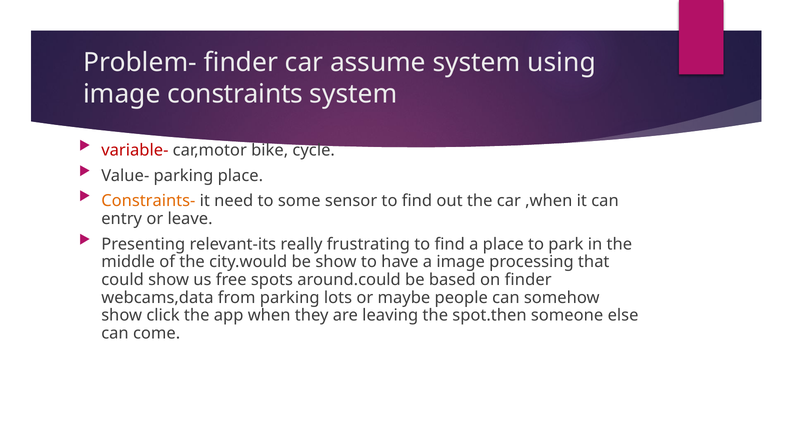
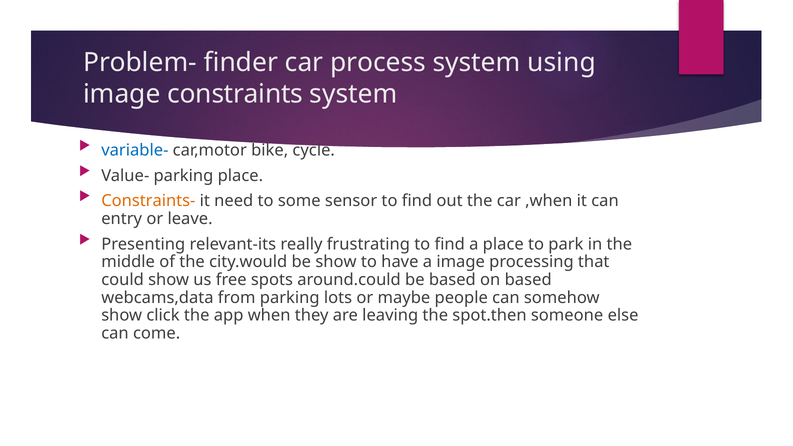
assume: assume -> process (378, 62)
variable- colour: red -> blue (135, 150)
on finder: finder -> based (528, 280)
